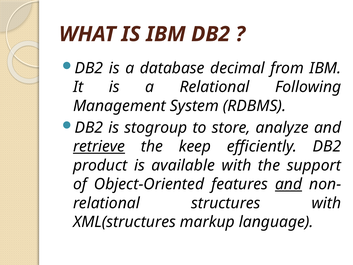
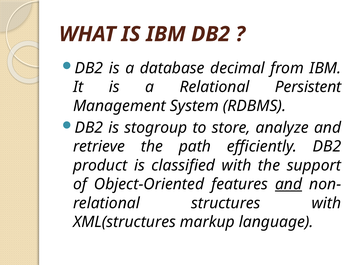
Following: Following -> Persistent (308, 87)
retrieve underline: present -> none (99, 146)
keep: keep -> path (195, 146)
available: available -> classified (183, 165)
